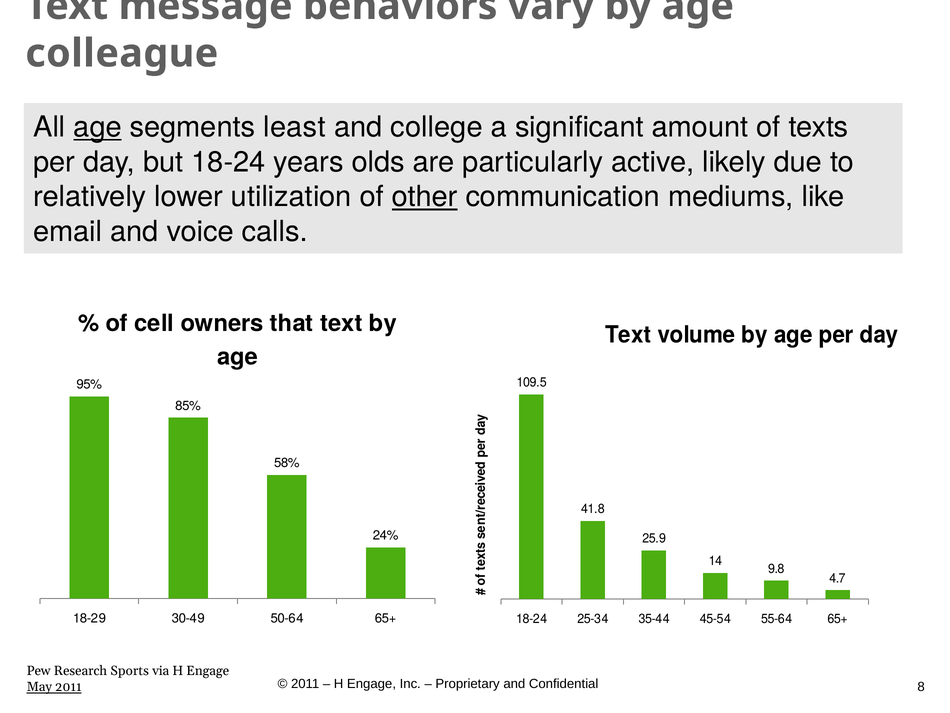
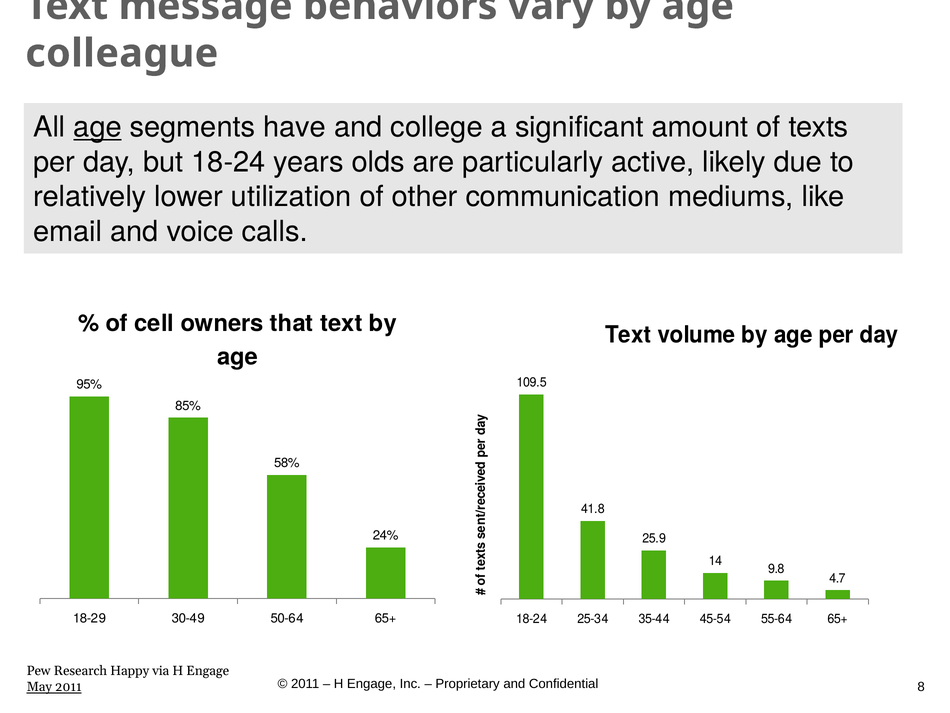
least: least -> have (295, 127)
other underline: present -> none (425, 197)
Sports: Sports -> Happy (130, 671)
